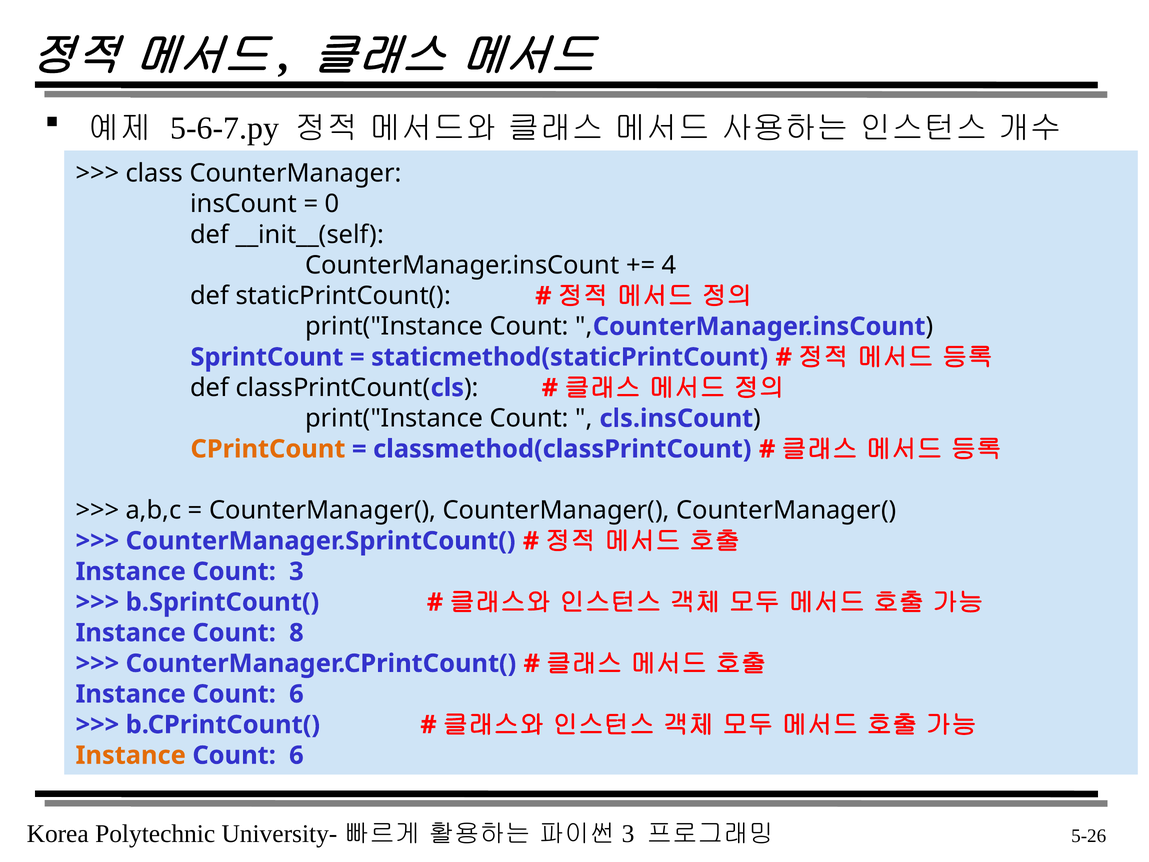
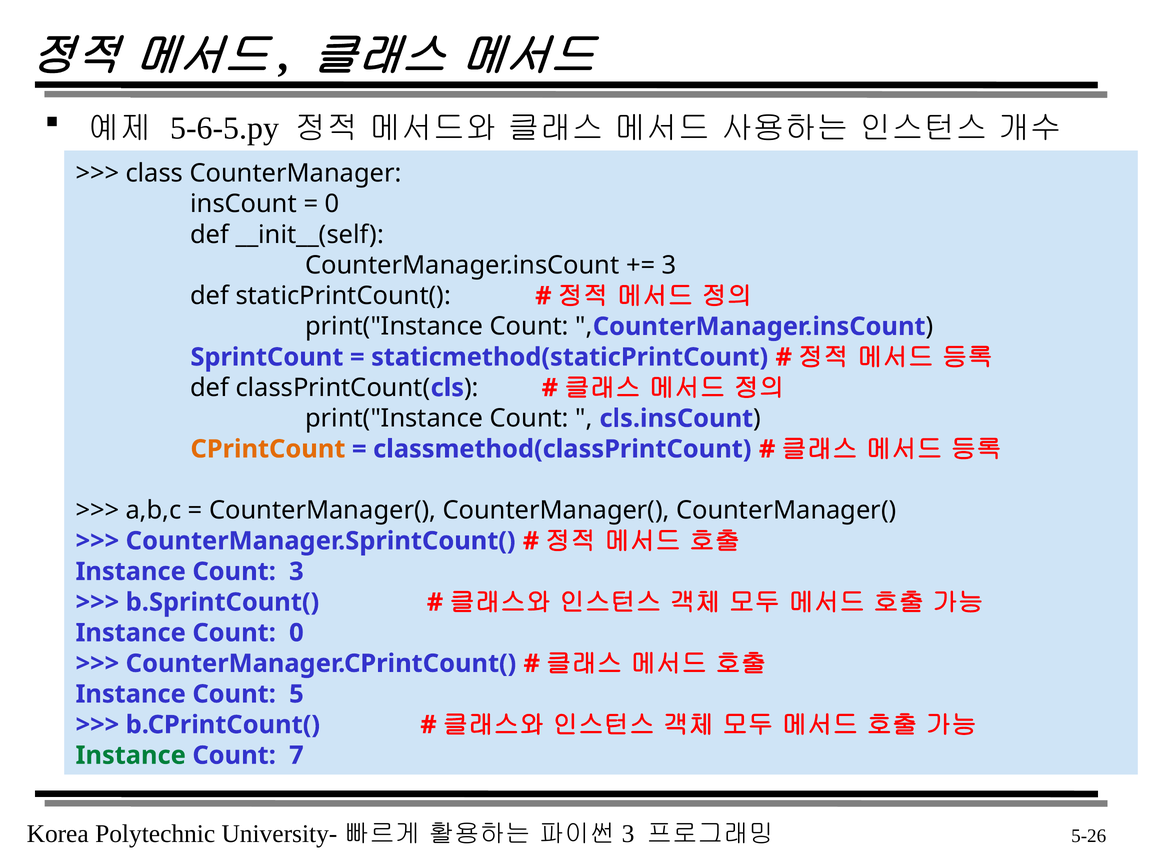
5-6-7.py: 5-6-7.py -> 5-6-5.py (225, 128)
4: 4 -> 3 (669, 265)
Count 8: 8 -> 0 (296, 633)
6: 6 -> 5 (296, 694)
Instance colour: orange -> green (131, 755)
6: 6 -> 7 (296, 755)
